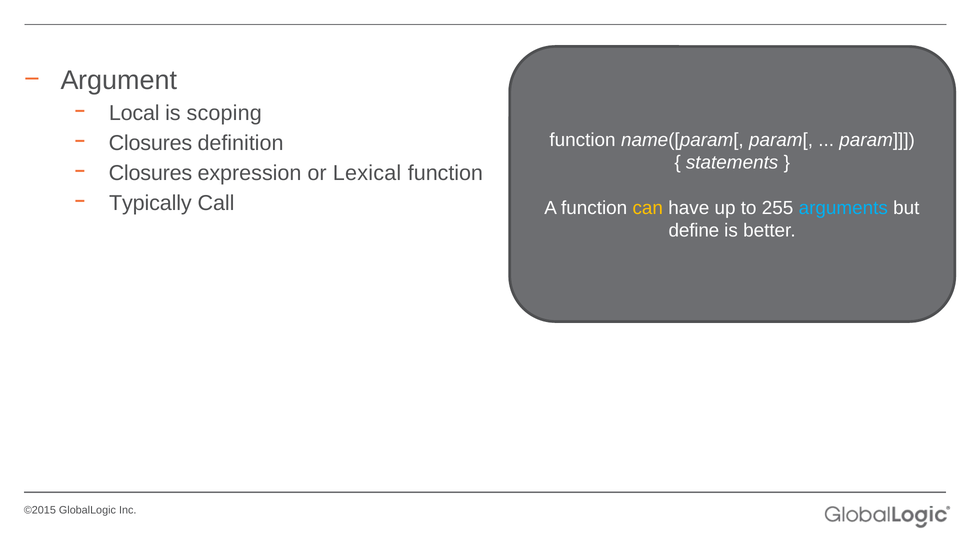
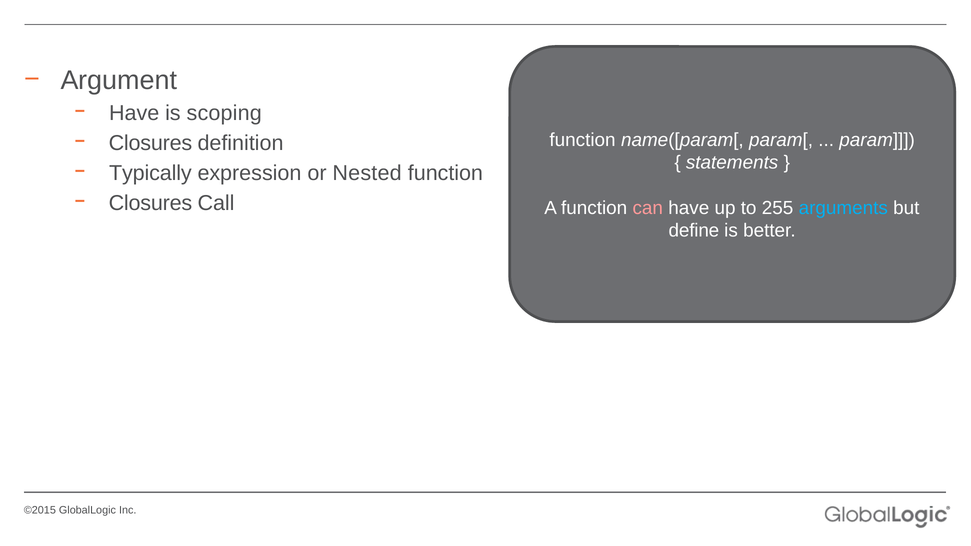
Local: Local -> Have (134, 113)
Closures: Closures -> Typically (150, 173)
Lexical: Lexical -> Nested (367, 173)
Typically: Typically -> Closures (150, 203)
can colour: yellow -> pink (648, 208)
